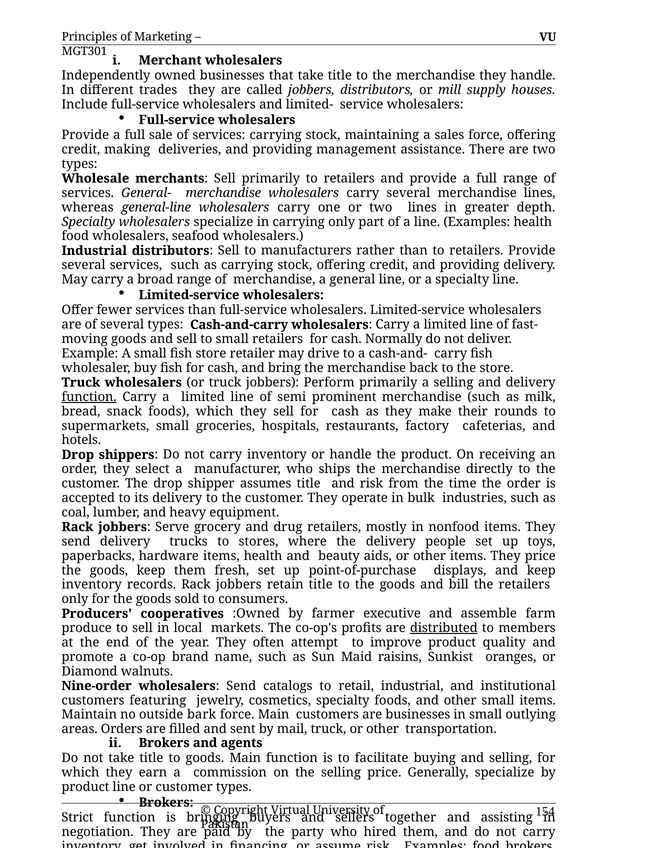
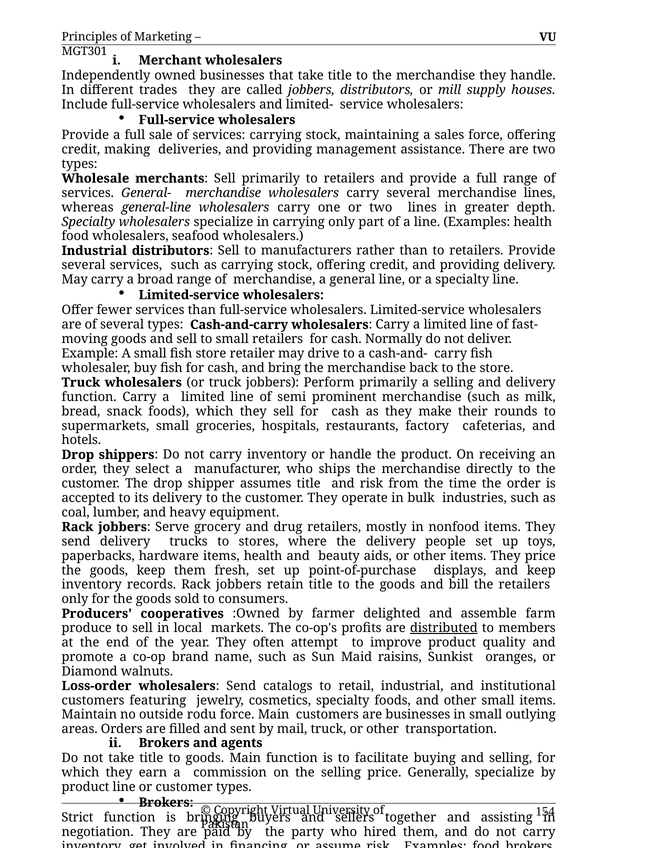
function underline: present -> none (89, 397)
executive: executive -> delighted (392, 613)
Nine-order: Nine-order -> Loss-order (97, 686)
bark: bark -> rodu (202, 714)
